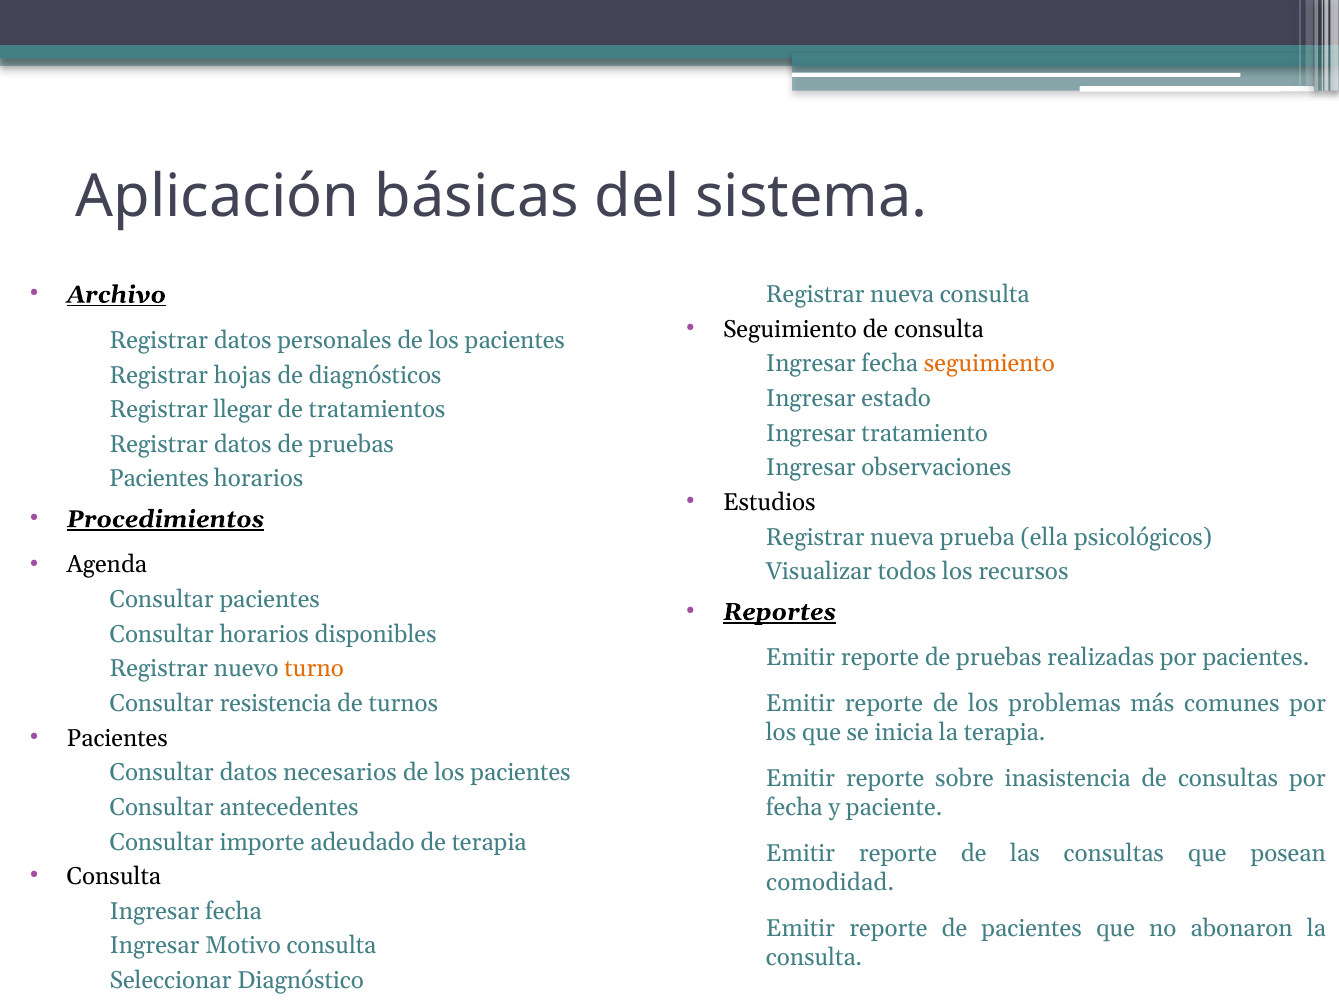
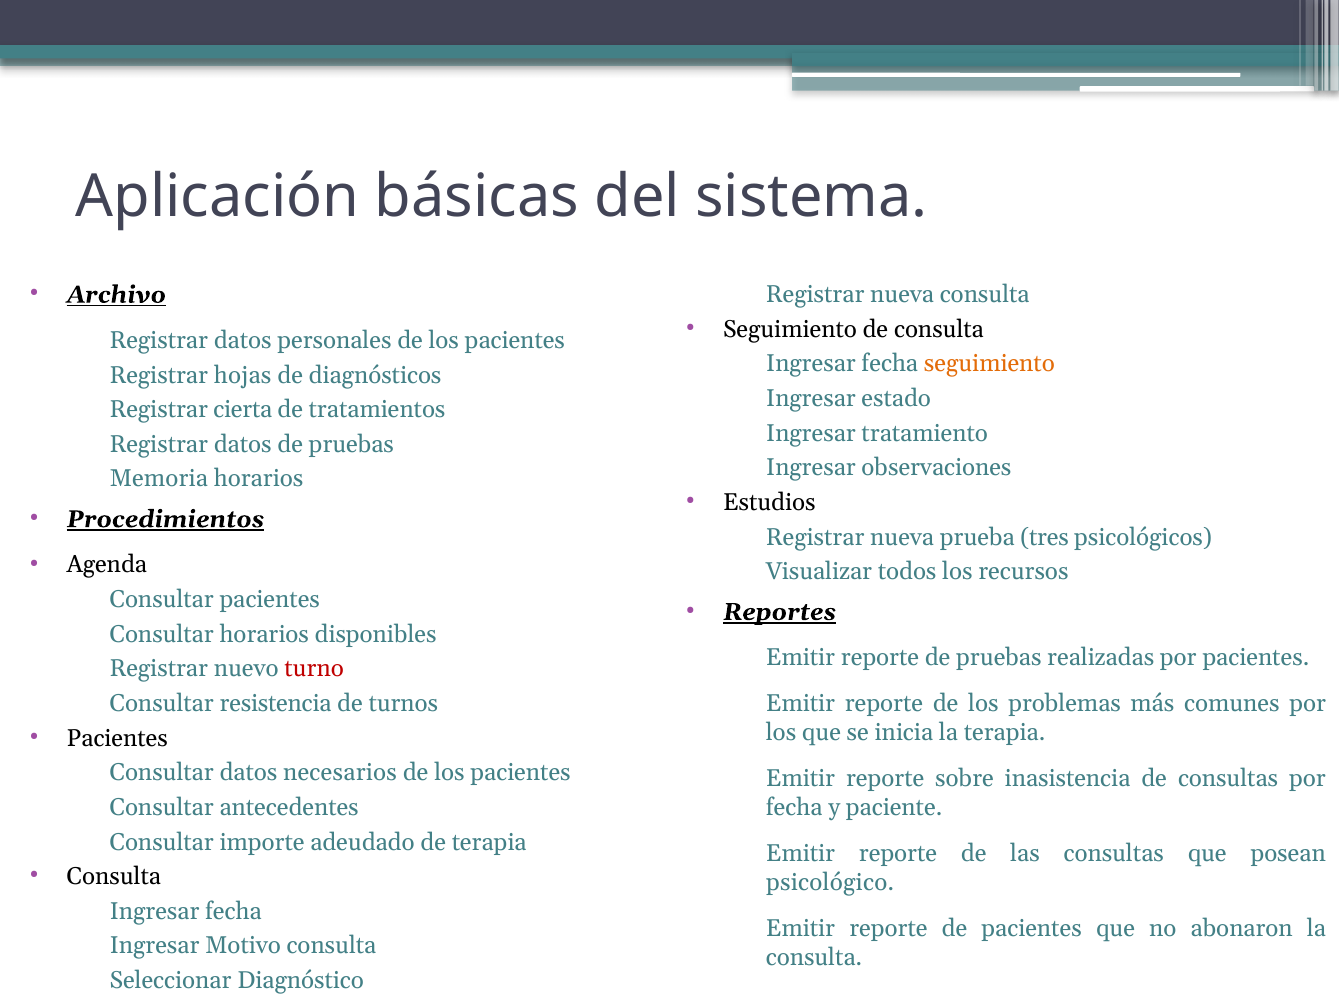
llegar: llegar -> cierta (243, 410)
Pacientes: Pacientes -> Memoria (159, 479)
ella: ella -> tres (1045, 537)
turno colour: orange -> red (314, 669)
comodidad: comodidad -> psicológico (830, 882)
